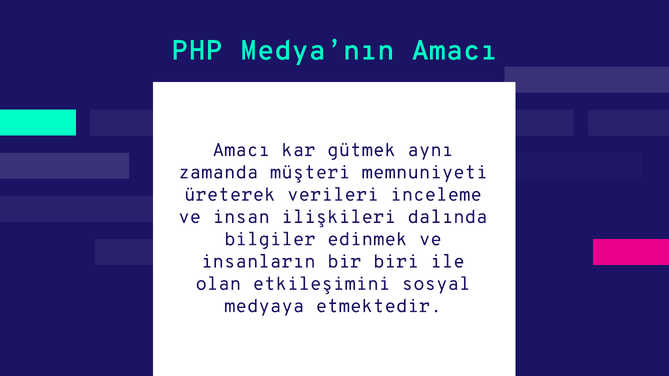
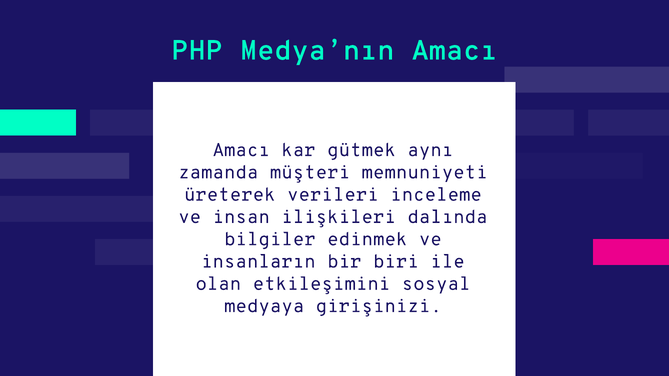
etmektedir: etmektedir -> girişinizi (379, 306)
